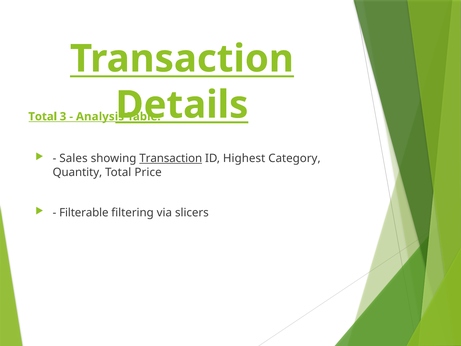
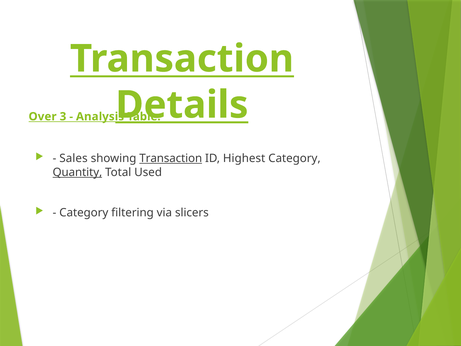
Total: Total -> Over (43, 116)
Quantity underline: none -> present (77, 172)
Price: Price -> Used (148, 172)
Filterable: Filterable -> Category (84, 213)
